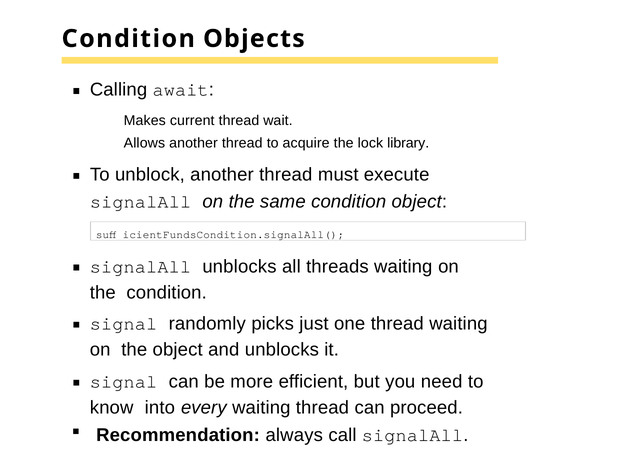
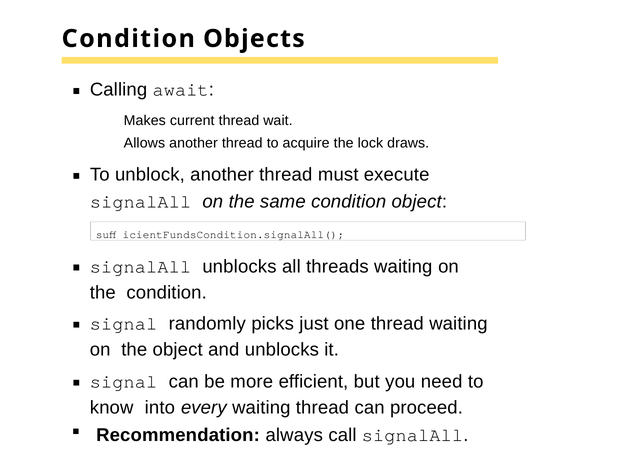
library: library -> draws (408, 143)
